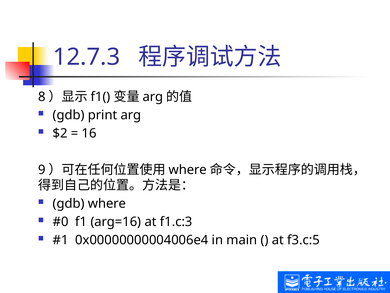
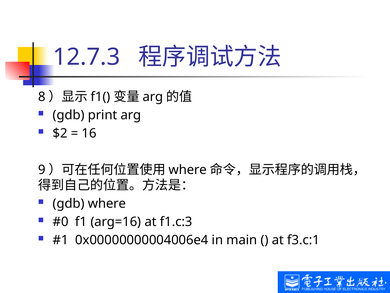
f3.c:5: f3.c:5 -> f3.c:1 (303, 240)
